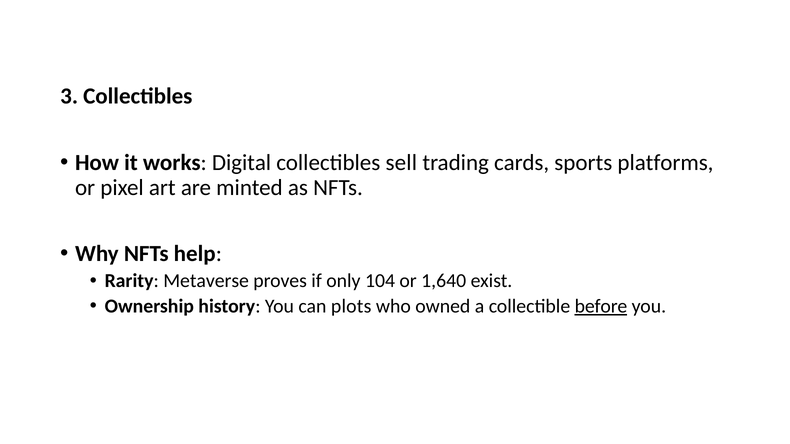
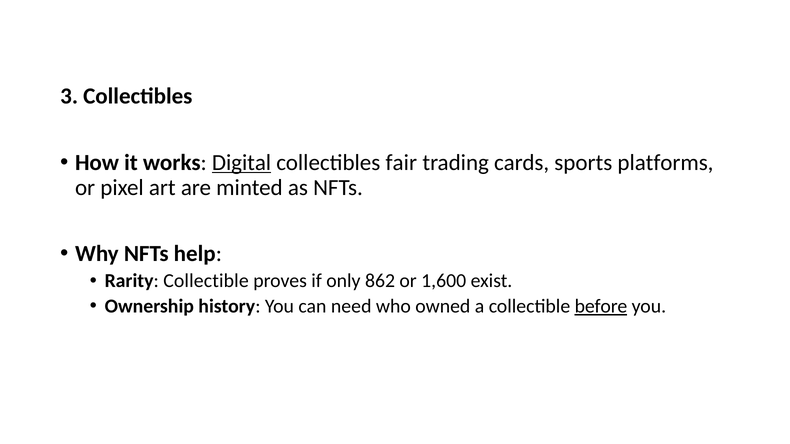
Digital underline: none -> present (242, 163)
sell: sell -> fair (401, 163)
Rarity Metaverse: Metaverse -> Collectible (206, 281)
104: 104 -> 862 (380, 281)
1,640: 1,640 -> 1,600 (444, 281)
plots: plots -> need (351, 307)
